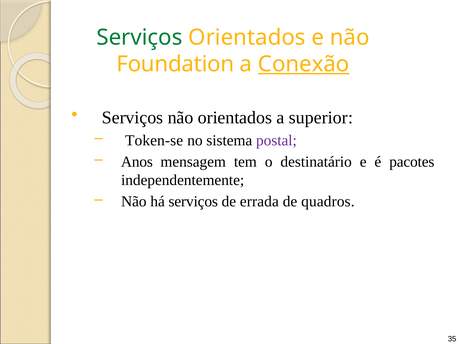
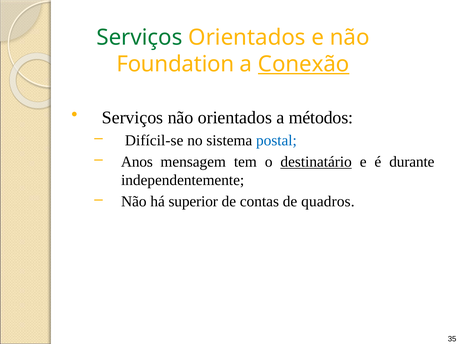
superior: superior -> métodos (321, 118)
Token-se: Token-se -> Difícil-se (154, 140)
postal colour: purple -> blue (276, 140)
destinatário underline: none -> present (316, 162)
pacotes: pacotes -> durante (412, 162)
há serviços: serviços -> superior (193, 202)
errada: errada -> contas (259, 202)
